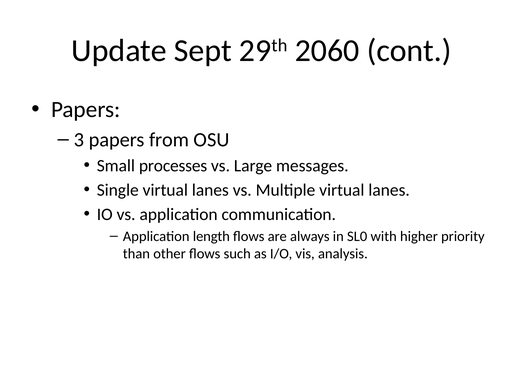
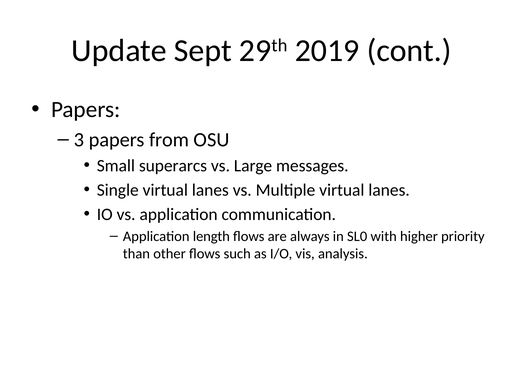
2060: 2060 -> 2019 (327, 51)
processes: processes -> superarcs (173, 166)
